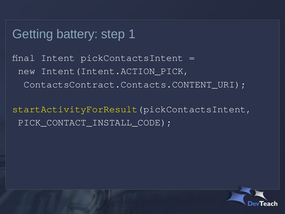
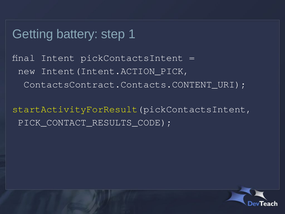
PICK_CONTACT_INSTALL_CODE: PICK_CONTACT_INSTALL_CODE -> PICK_CONTACT_RESULTS_CODE (95, 122)
